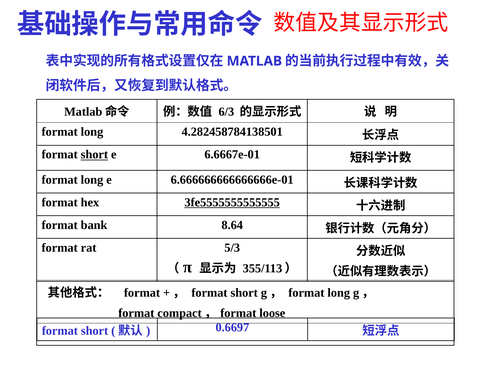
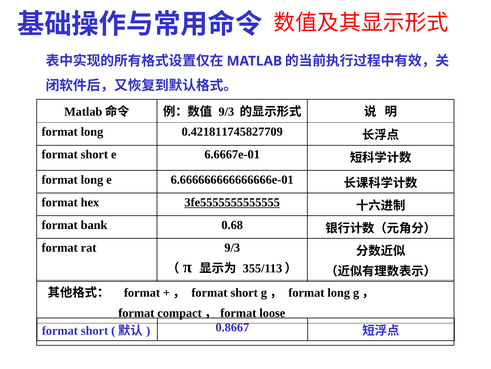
6/3: 6/3 -> 9/3 (226, 112)
4.282458784138501: 4.282458784138501 -> 0.421811745827709 (232, 132)
short underline: present -> none (94, 154)
8.64: 8.64 -> 0.68 (232, 225)
rat 5/3: 5/3 -> 9/3 (232, 247)
0.6697: 0.6697 -> 0.8667 (232, 327)
